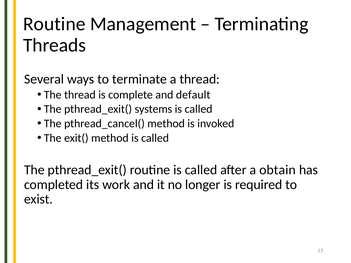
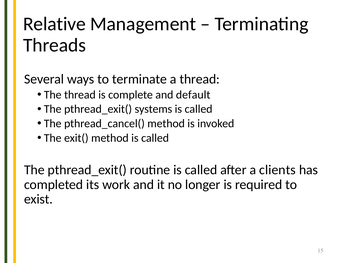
Routine: Routine -> Relative (54, 24)
obtain: obtain -> clients (277, 170)
